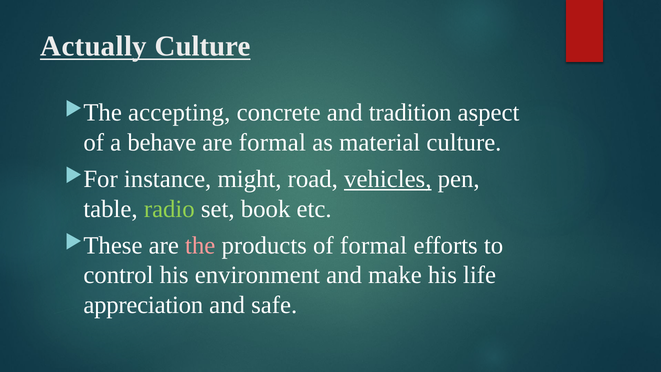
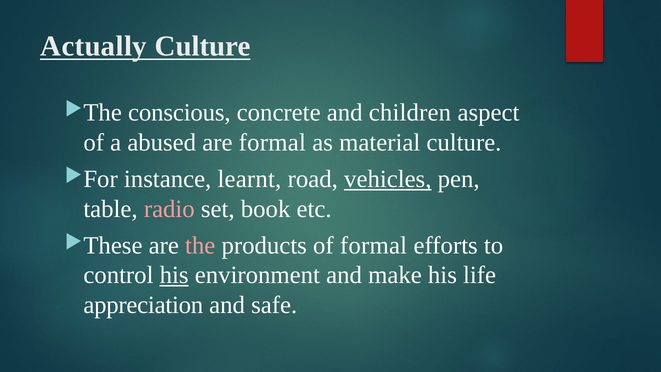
accepting: accepting -> conscious (179, 113)
tradition: tradition -> children (410, 113)
behave: behave -> abused (162, 142)
might: might -> learnt (249, 179)
radio colour: light green -> pink (169, 209)
his underline: none -> present (174, 275)
